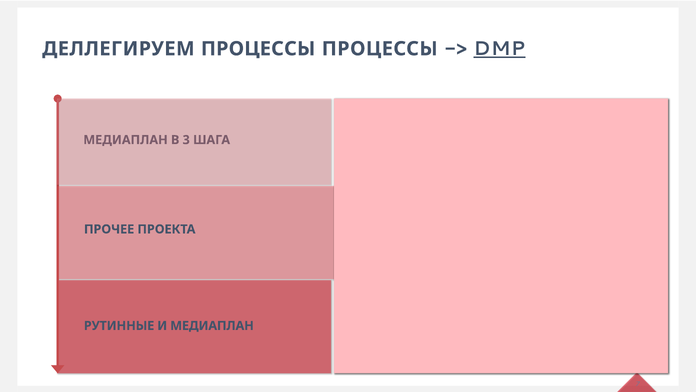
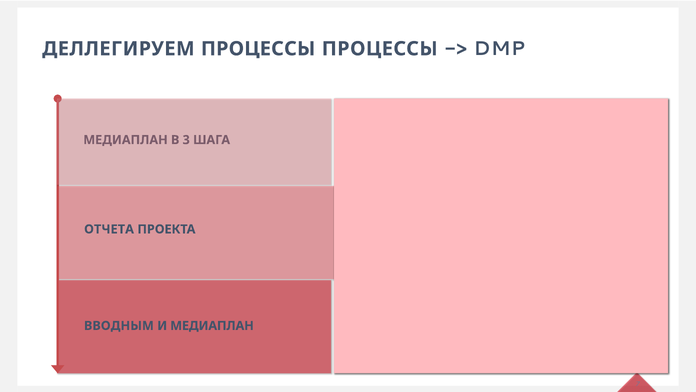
DMP underline: present -> none (499, 49)
ПРОЧЕЕ: ПРОЧЕЕ -> ОТЧЕТА (109, 229)
РУТИННЫЕ: РУТИННЫЕ -> ВВОДНЫМ (119, 325)
